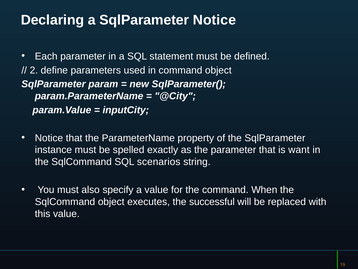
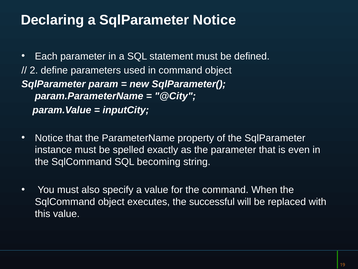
want: want -> even (299, 150)
scenarios: scenarios -> becoming (159, 162)
